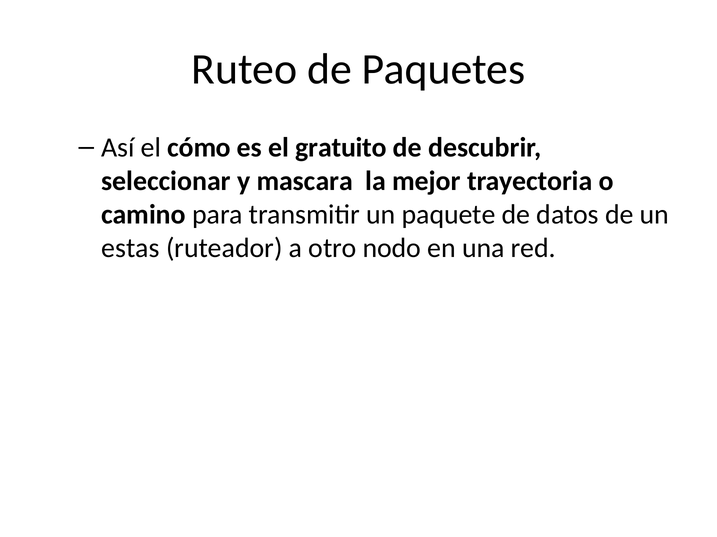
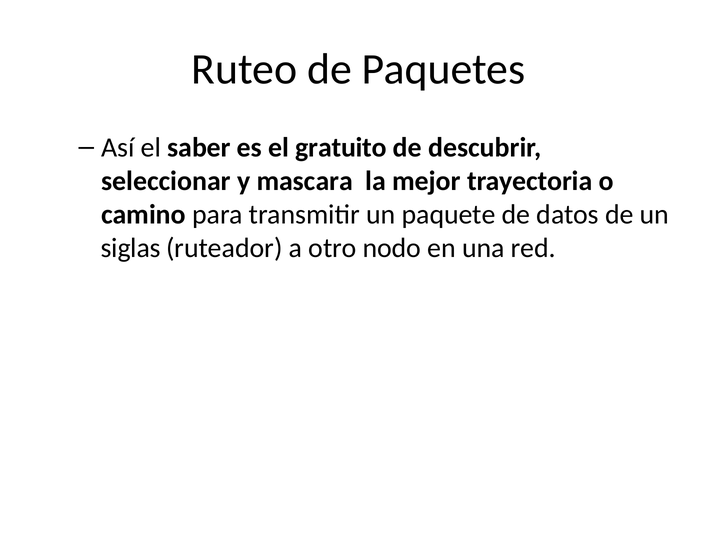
cómo: cómo -> saber (199, 148)
estas: estas -> siglas (131, 248)
